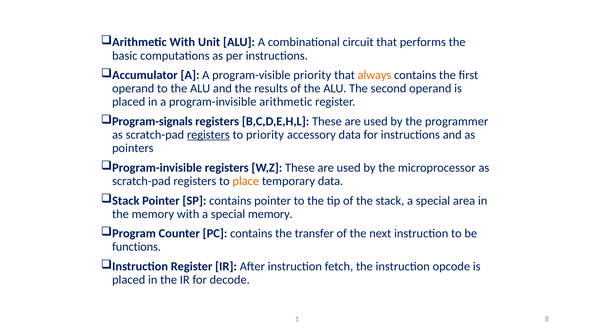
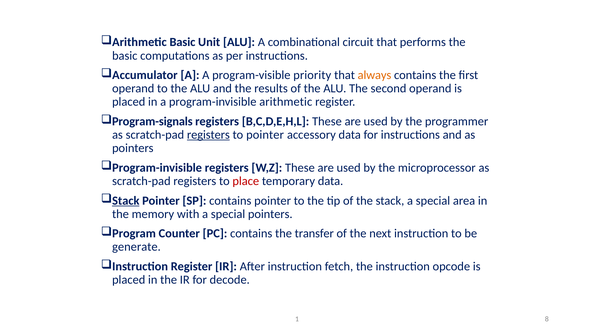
Arithmetic With: With -> Basic (182, 42)
to priority: priority -> pointer (265, 135)
place colour: orange -> red (246, 181)
Stack underline: none -> present (126, 201)
special memory: memory -> pointers (270, 214)
functions: functions -> generate (136, 247)
